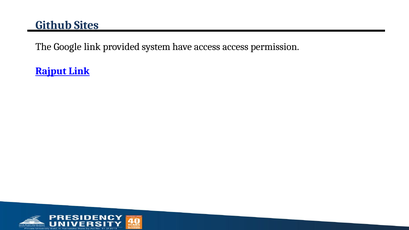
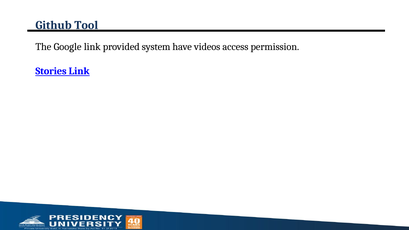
Sites: Sites -> Tool (86, 25)
have access: access -> videos (207, 47)
Rajput: Rajput -> Stories (51, 71)
